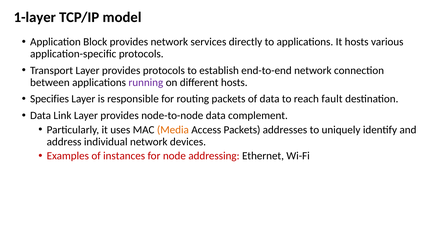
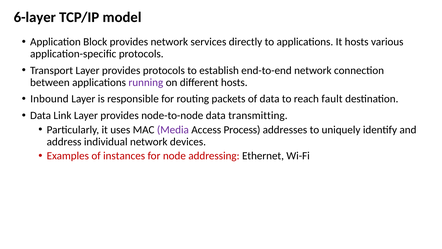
1-layer: 1-layer -> 6-layer (35, 17)
Specifies: Specifies -> Inbound (49, 99)
complement: complement -> transmitting (258, 115)
Media colour: orange -> purple (173, 130)
Access Packets: Packets -> Process (242, 130)
